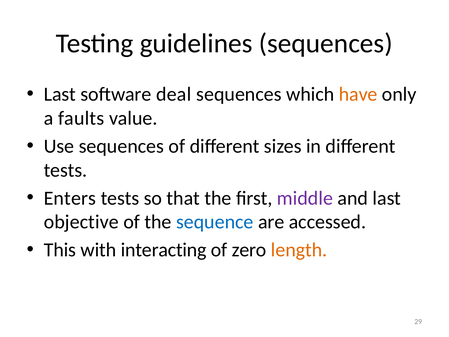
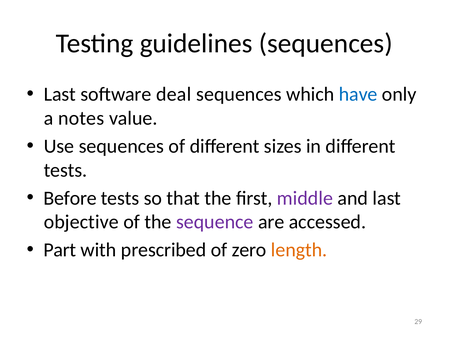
have colour: orange -> blue (358, 94)
faults: faults -> notes (81, 118)
Enters: Enters -> Before (70, 198)
sequence colour: blue -> purple (215, 222)
This: This -> Part (60, 250)
interacting: interacting -> prescribed (164, 250)
